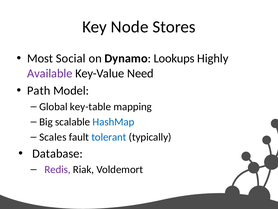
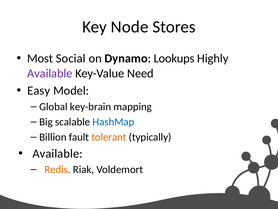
Path: Path -> Easy (39, 90)
key-table: key-table -> key-brain (91, 106)
Scales: Scales -> Billion (53, 137)
tolerant colour: blue -> orange (109, 137)
Database: Database -> Available (58, 153)
Redis colour: purple -> orange (58, 169)
